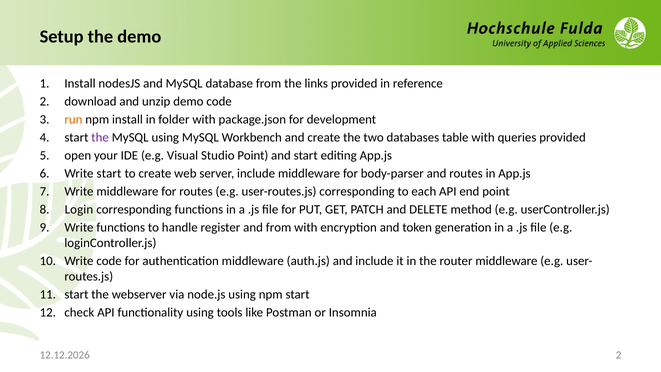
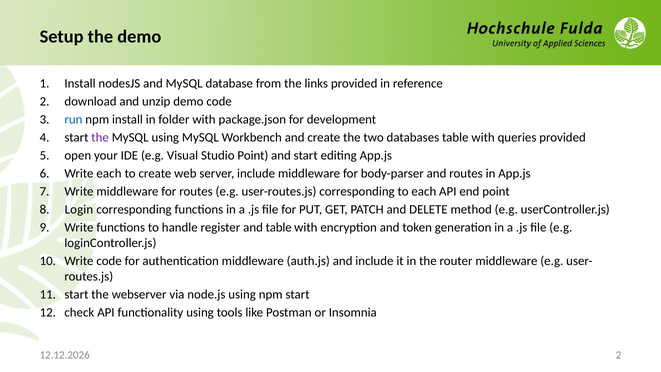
run colour: orange -> blue (73, 119)
Write start: start -> each (109, 173)
and from: from -> table (279, 227)
